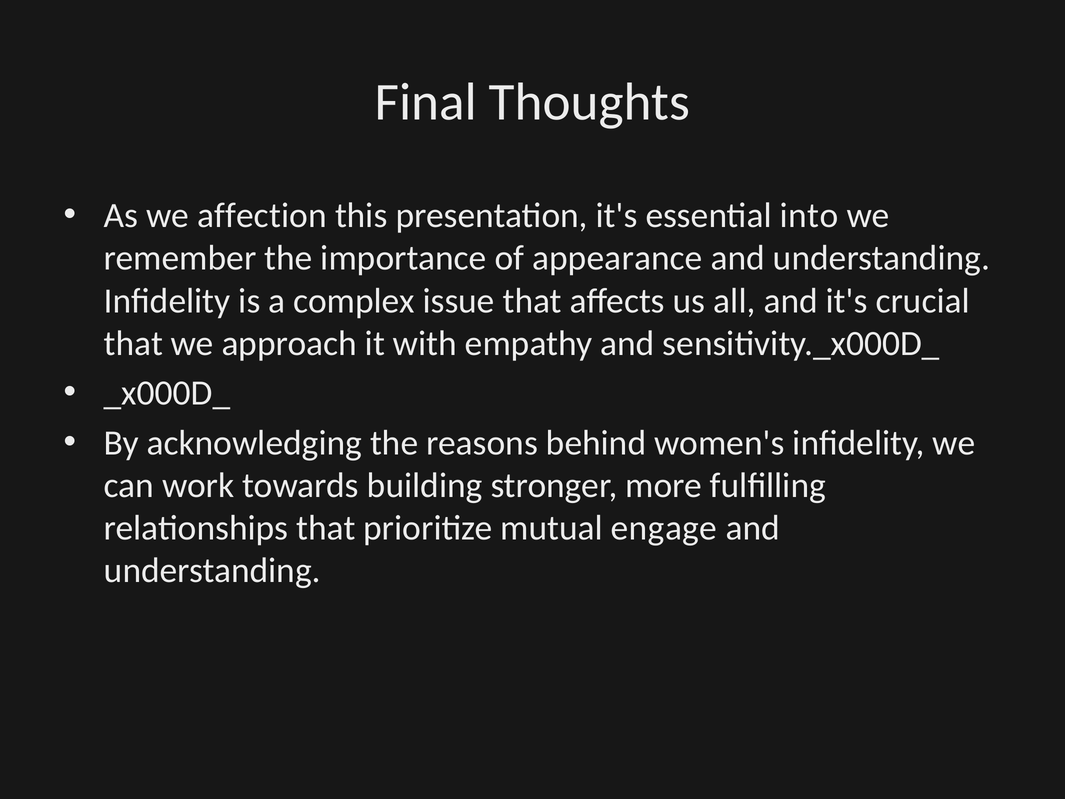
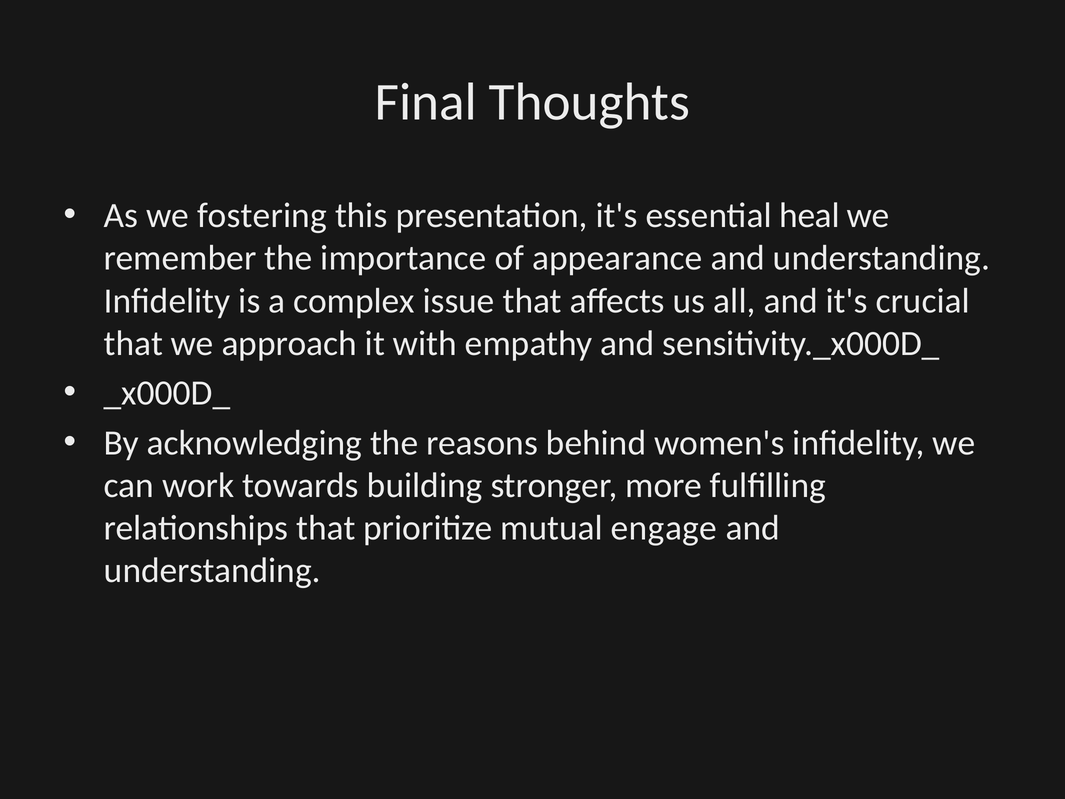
affection: affection -> fostering (262, 215)
into: into -> heal (809, 215)
